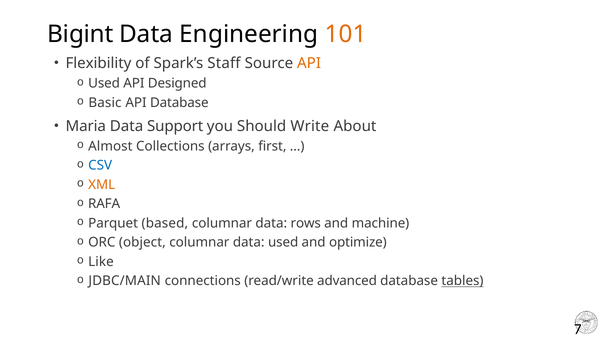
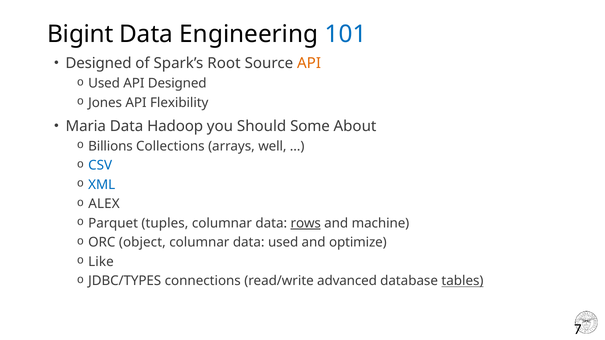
101 colour: orange -> blue (346, 34)
Flexibility: Flexibility -> Designed (98, 63)
Staff: Staff -> Root (224, 63)
Basic: Basic -> Jones (105, 103)
API Database: Database -> Flexibility (179, 103)
Support: Support -> Hadoop (175, 126)
Write: Write -> Some (310, 126)
Almost: Almost -> Billions (110, 146)
first: first -> well (272, 146)
XML colour: orange -> blue (102, 185)
RAFA: RAFA -> ALEX (104, 204)
based: based -> tuples (165, 223)
rows underline: none -> present (306, 223)
JDBC/MAIN: JDBC/MAIN -> JDBC/TYPES (125, 281)
